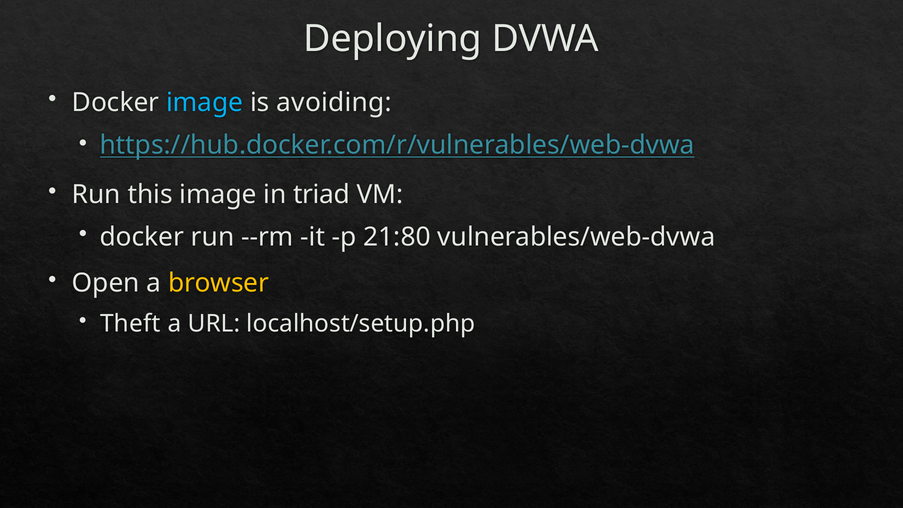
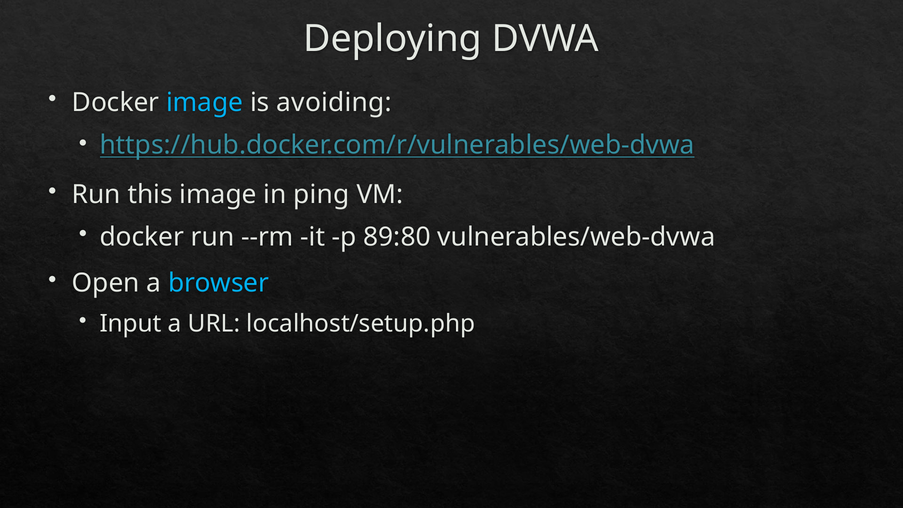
triad: triad -> ping (321, 195)
21:80: 21:80 -> 89:80 (397, 237)
browser colour: yellow -> light blue (219, 283)
Theft: Theft -> Input (131, 324)
